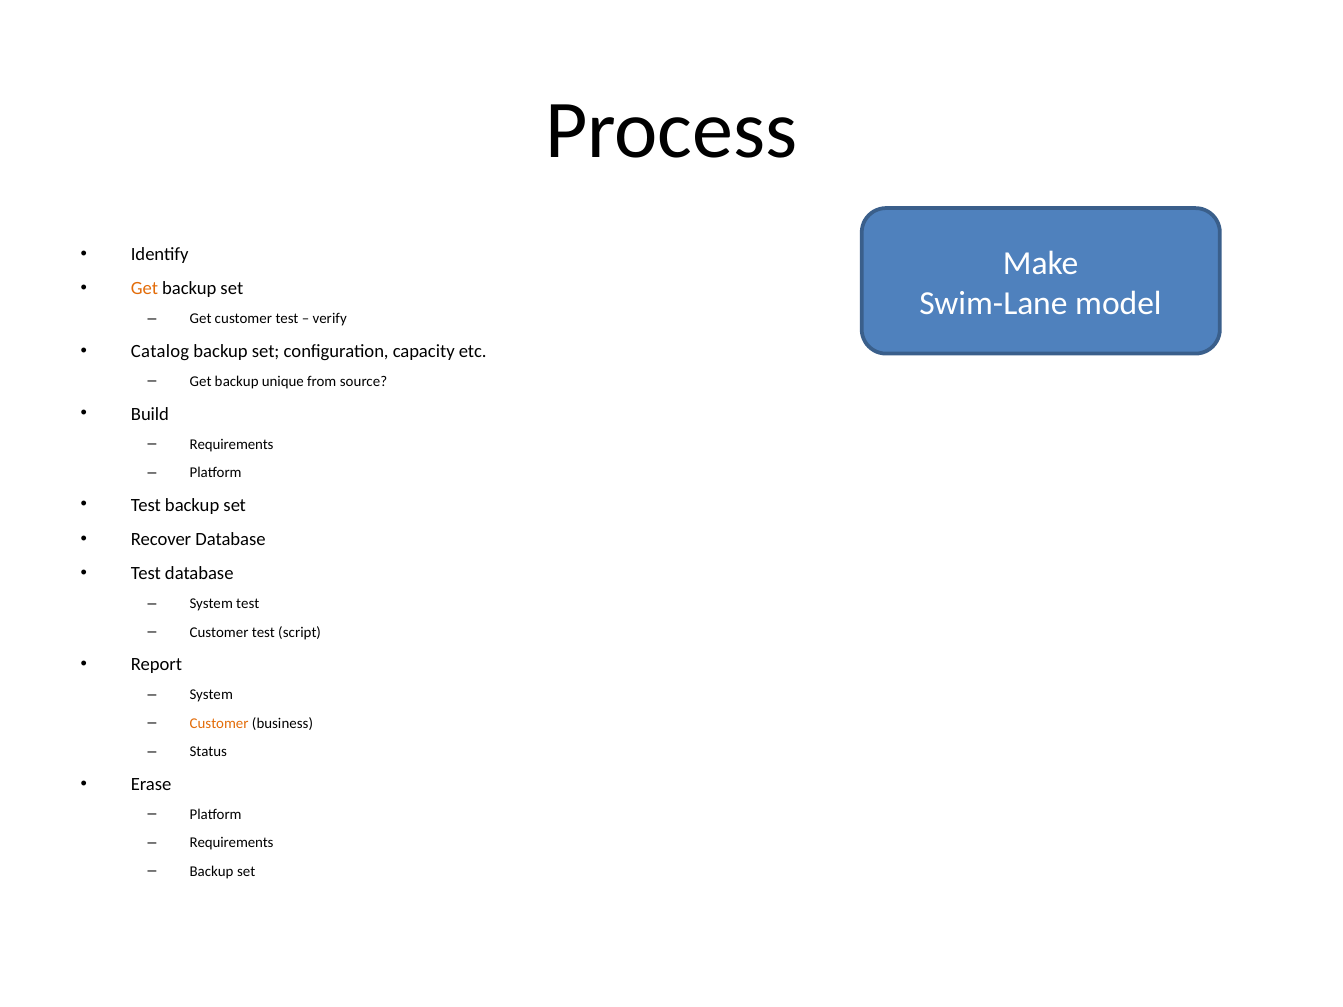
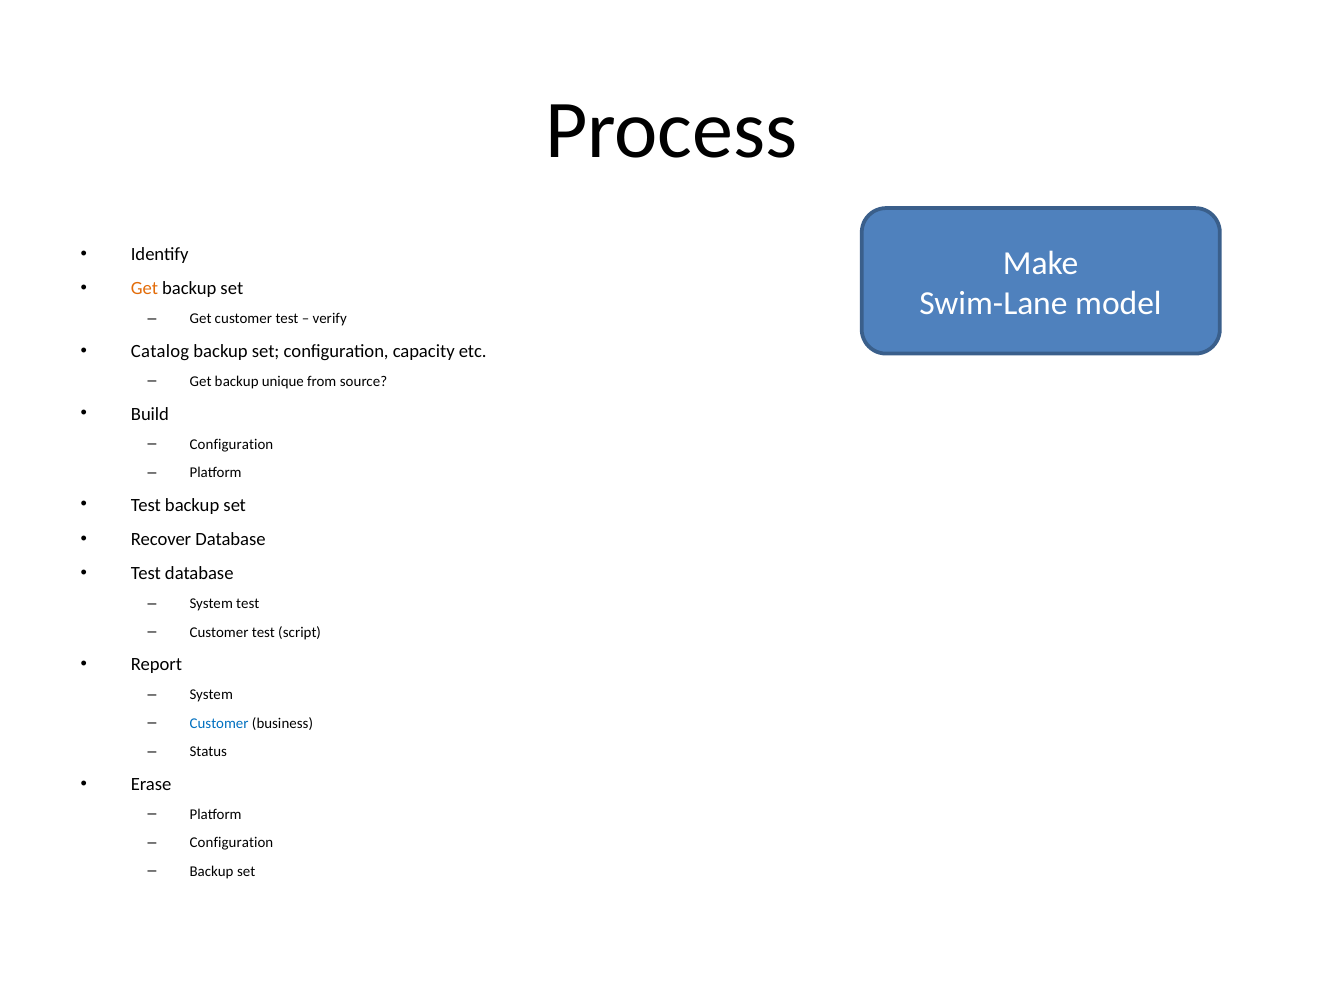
Requirements: Requirements -> Configuration (232, 444)
Customer colour: orange -> blue (219, 724)
Requirements: Requirements -> Configuration (232, 843)
